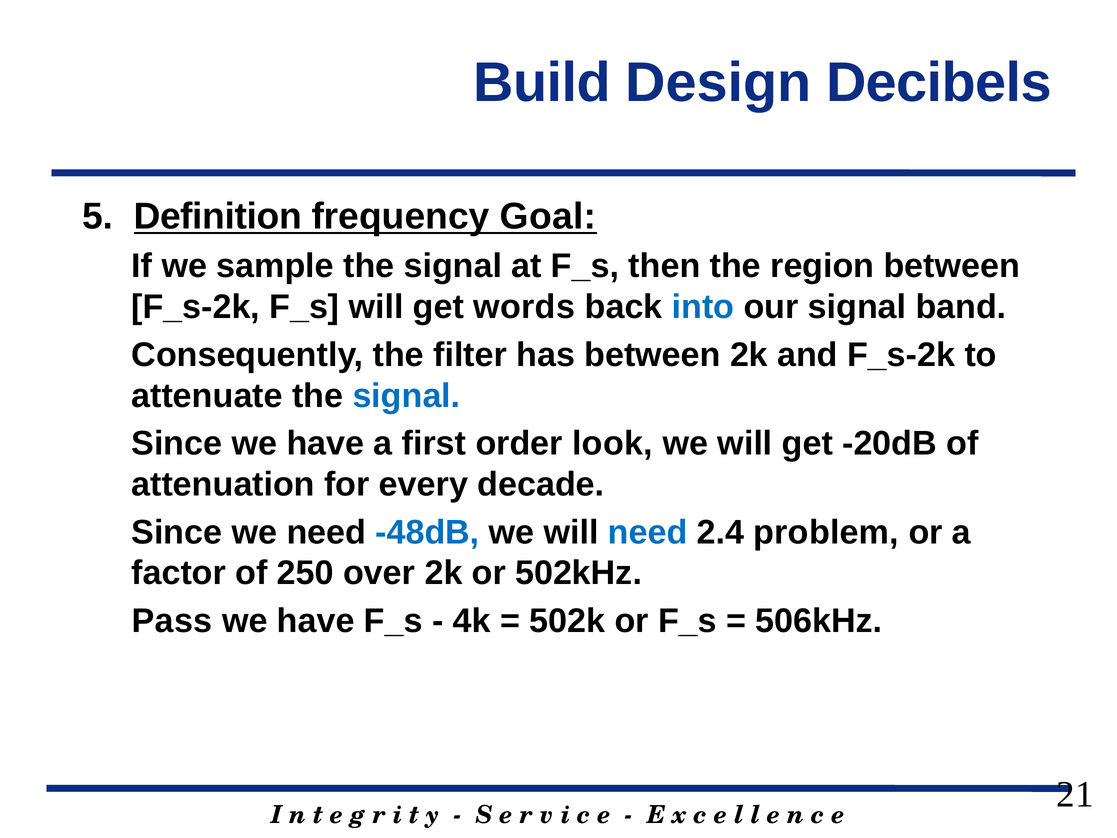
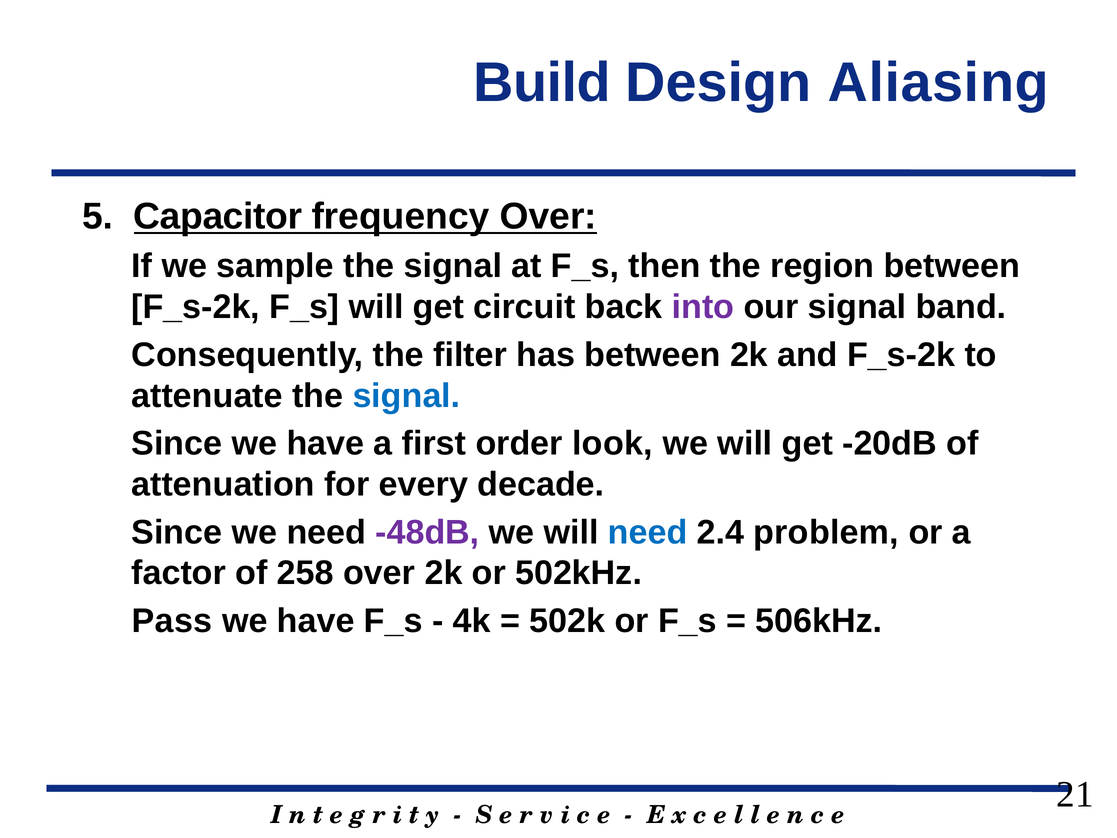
Decibels: Decibels -> Aliasing (938, 83)
Definition: Definition -> Capacitor (218, 217)
frequency Goal: Goal -> Over (548, 217)
words: words -> circuit (524, 307)
into colour: blue -> purple (703, 307)
-48dB colour: blue -> purple (427, 532)
250: 250 -> 258 (305, 573)
